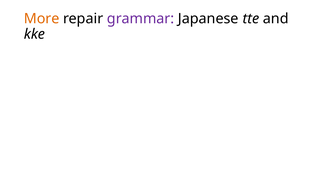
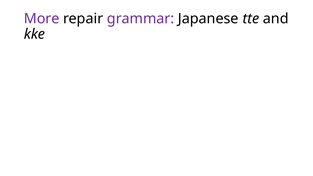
More colour: orange -> purple (42, 19)
